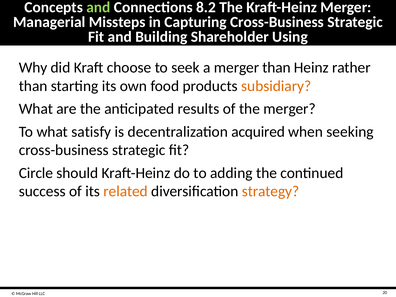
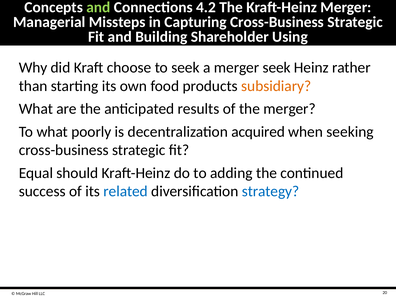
8.2: 8.2 -> 4.2 (206, 7)
merger than: than -> seek (277, 68)
satisfy: satisfy -> poorly (91, 132)
Circle: Circle -> Equal (36, 173)
related colour: orange -> blue (126, 191)
strategy colour: orange -> blue (270, 191)
